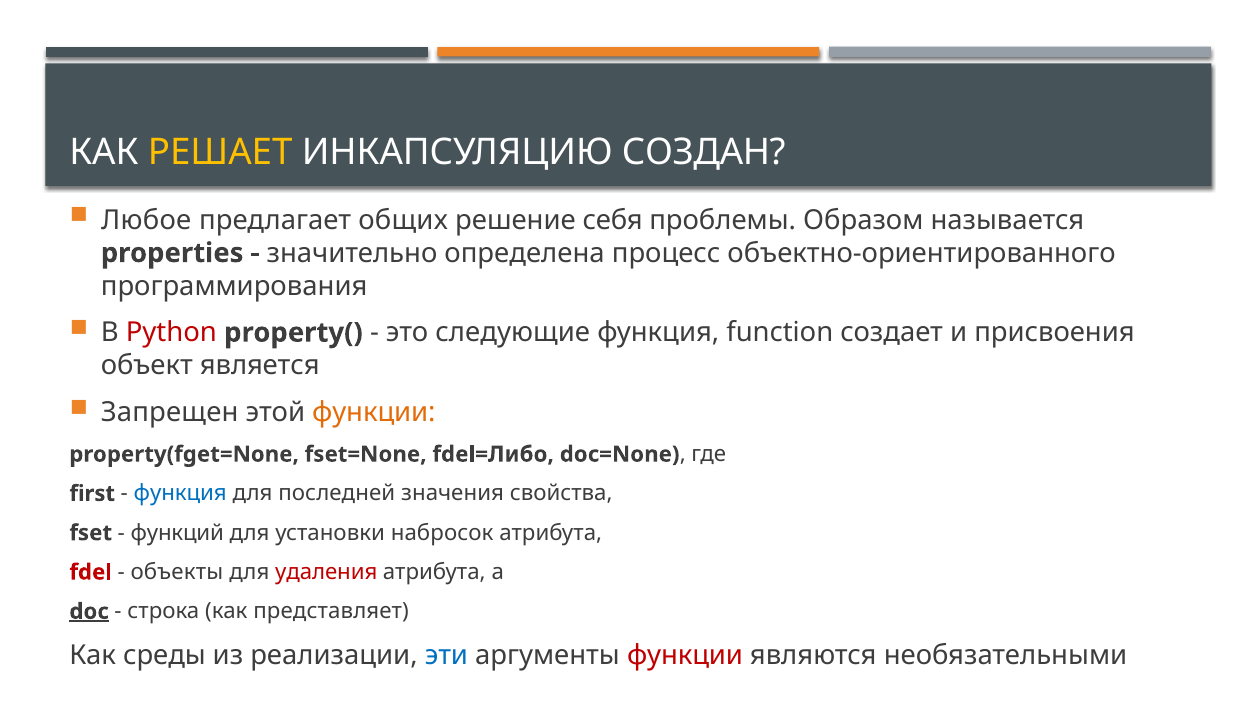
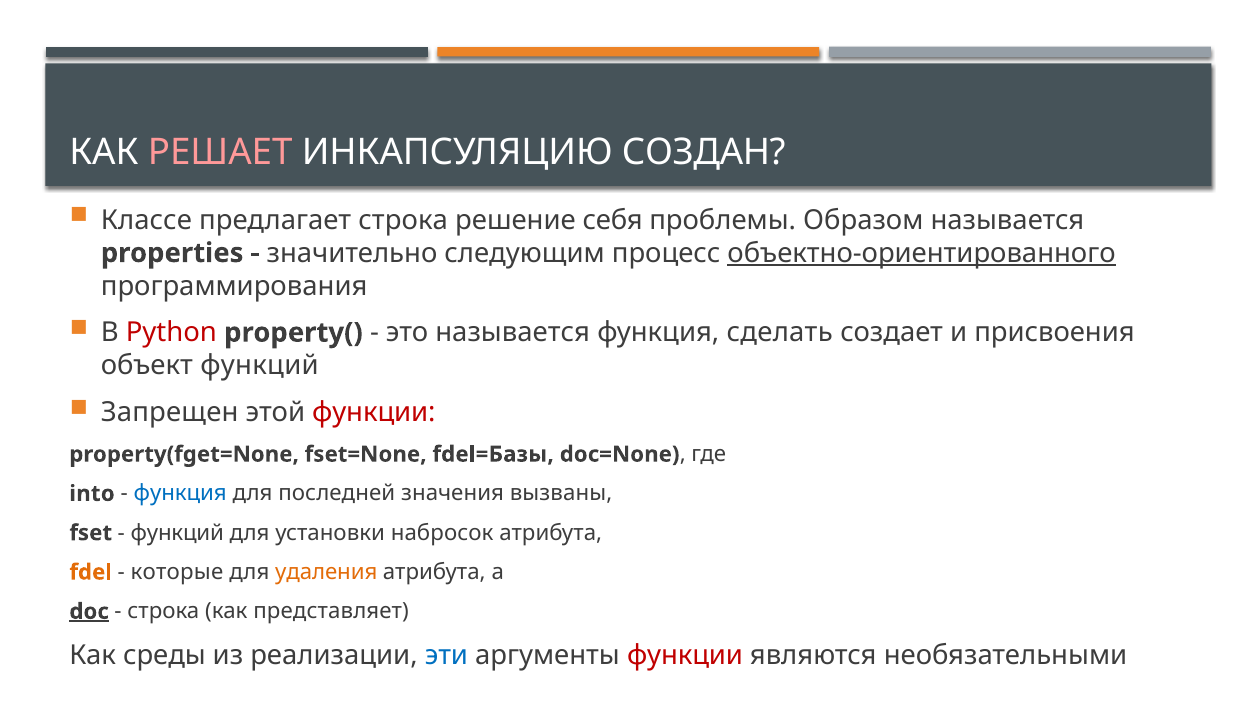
РЕШАЕТ colour: yellow -> pink (220, 153)
Любое: Любое -> Классе (146, 220)
предлагает общих: общих -> строка (403, 220)
определена: определена -> следующим (525, 253)
объектно-ориентированного underline: none -> present (922, 253)
это следующие: следующие -> называется (513, 333)
function: function -> сделать (780, 333)
объект является: является -> функций (260, 366)
функции colour: orange -> red (374, 412)
fdel=Либо: fdel=Либо -> fdel=Базы (493, 454)
first: first -> into (92, 494)
свойства: свойства -> вызваны (561, 494)
fdel colour: red -> orange (91, 572)
объекты: объекты -> которые (177, 572)
удаления colour: red -> orange (326, 572)
